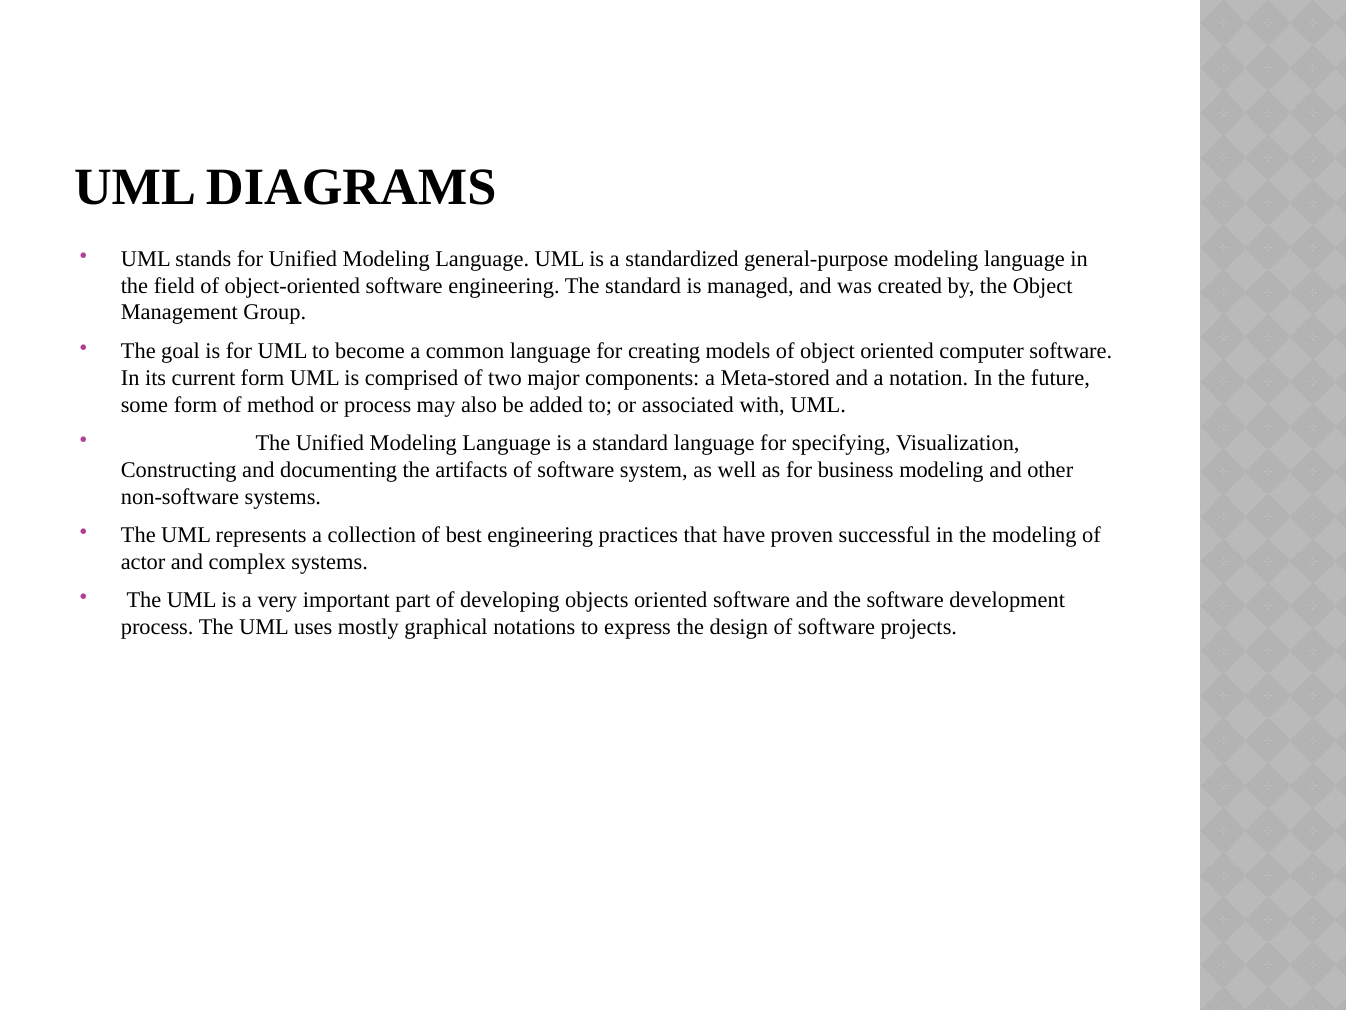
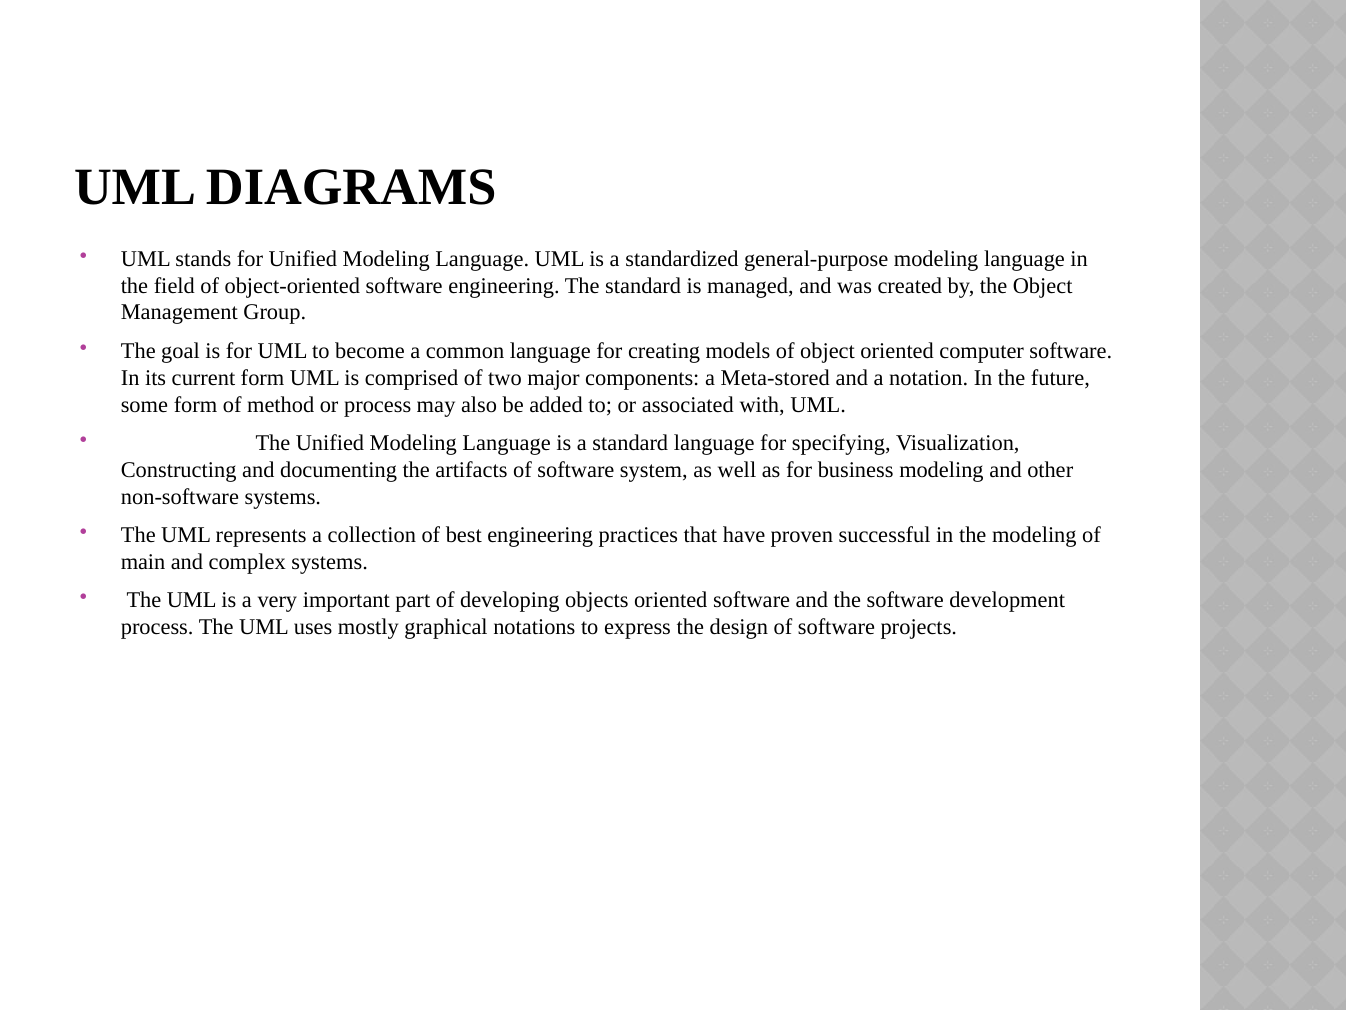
actor: actor -> main (143, 561)
